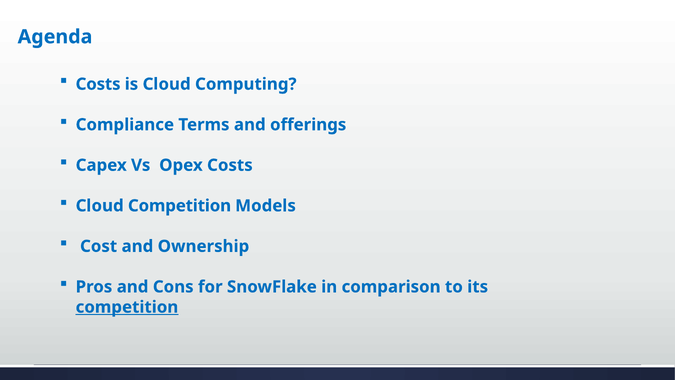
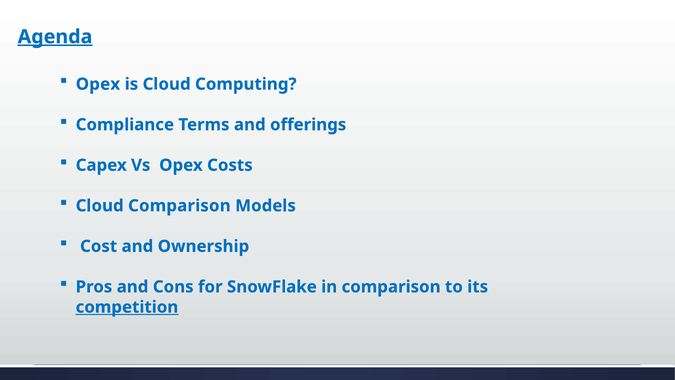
Agenda underline: none -> present (55, 37)
Costs: Costs -> Opex (98, 84)
Cloud Competition: Competition -> Comparison (179, 206)
